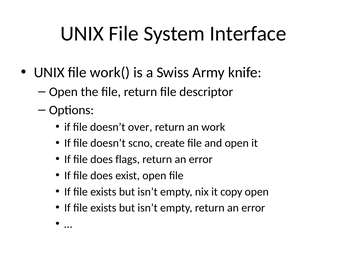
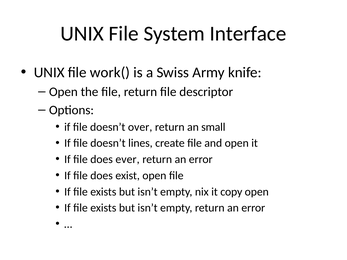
work: work -> small (213, 127)
scno: scno -> lines (140, 143)
flags: flags -> ever (128, 160)
